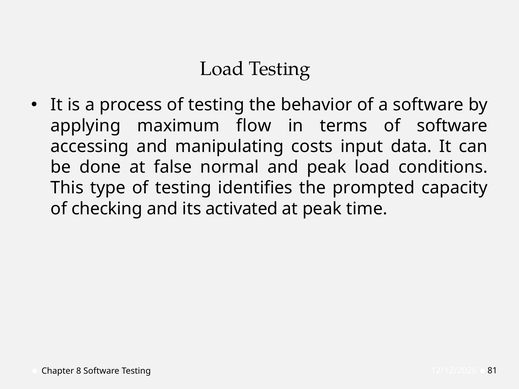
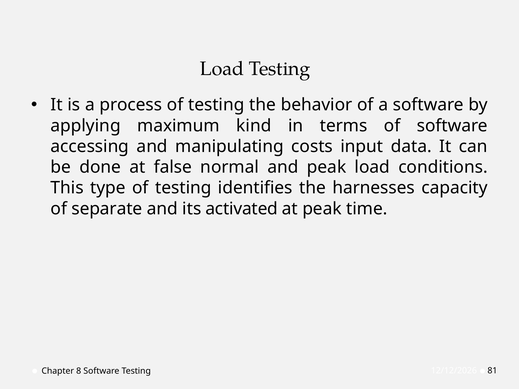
flow: flow -> kind (254, 126)
prompted: prompted -> harnesses (374, 188)
checking: checking -> separate (107, 209)
